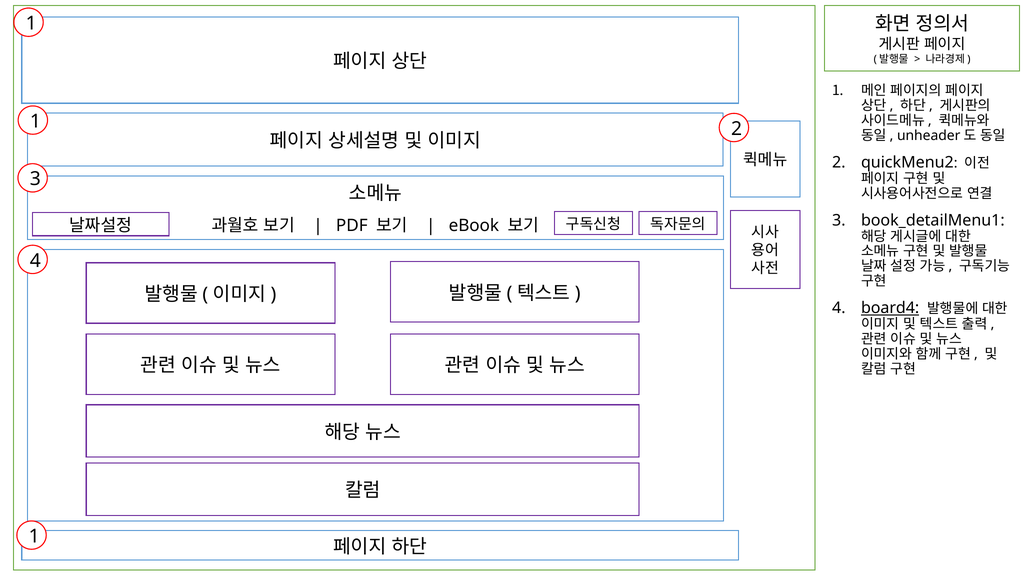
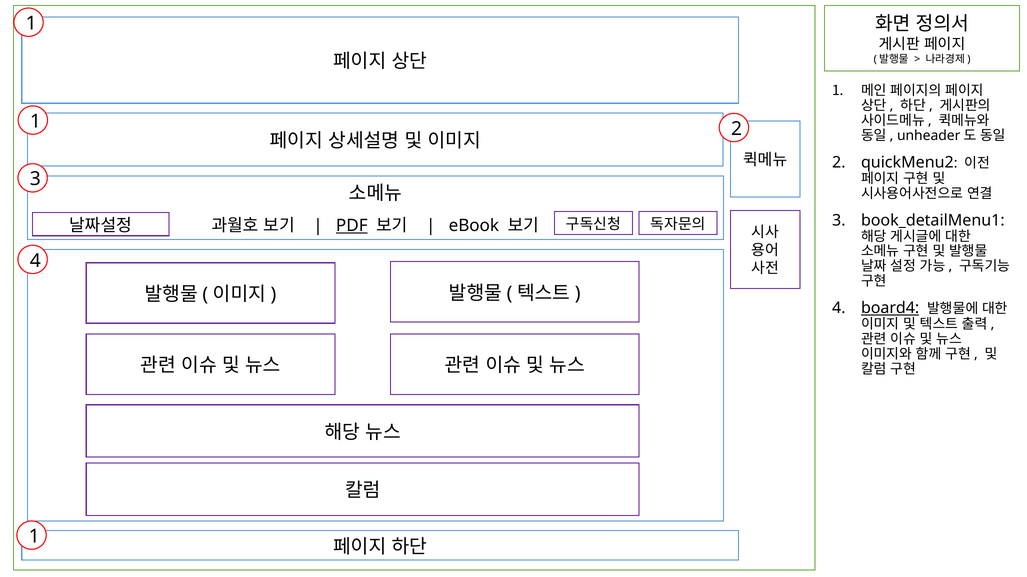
PDF underline: none -> present (352, 226)
